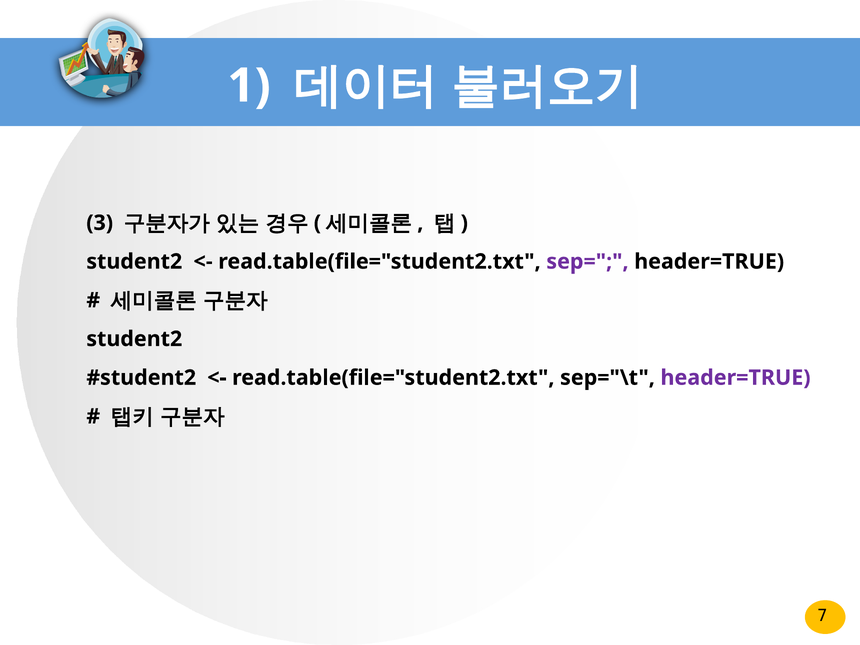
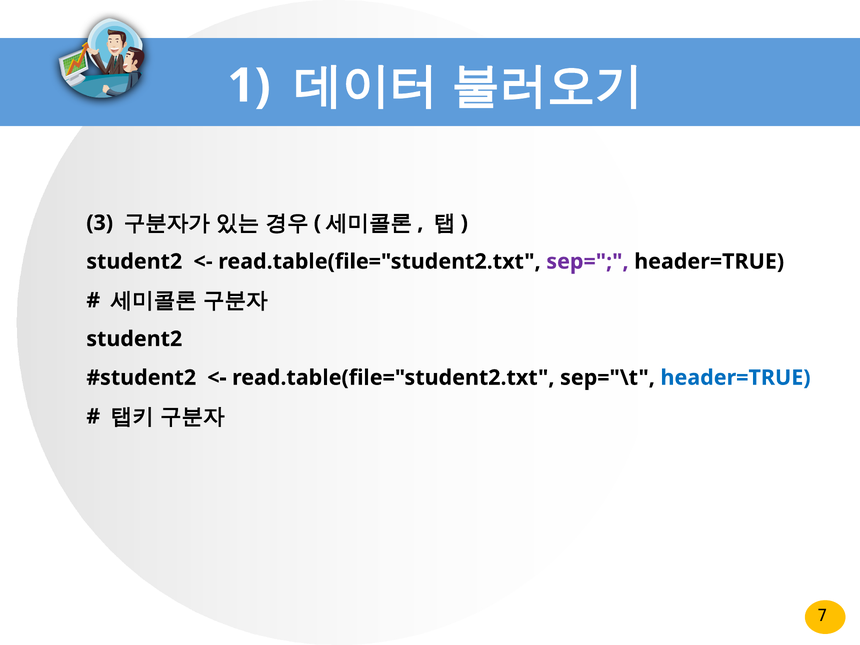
header=TRUE colour: purple -> blue (736, 378)
